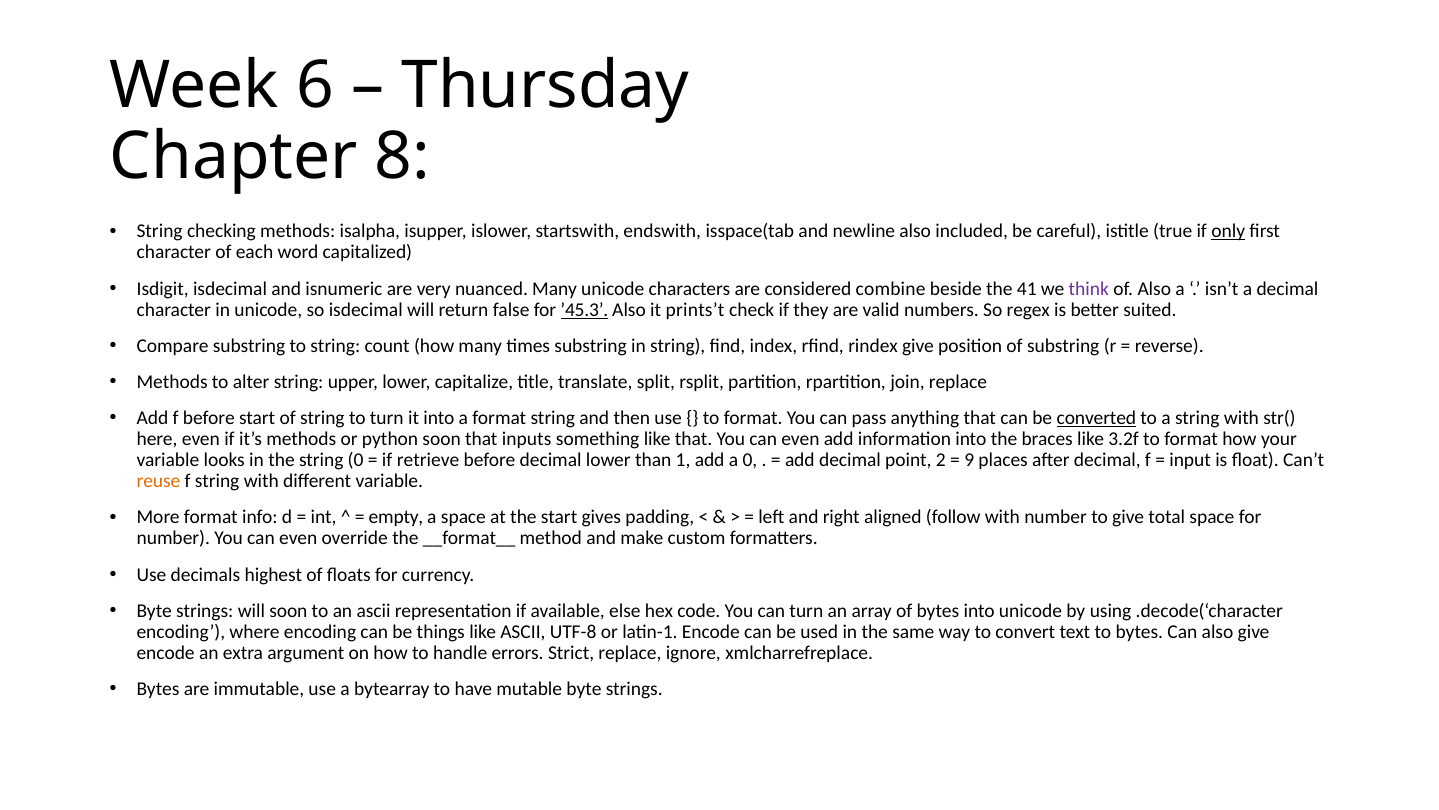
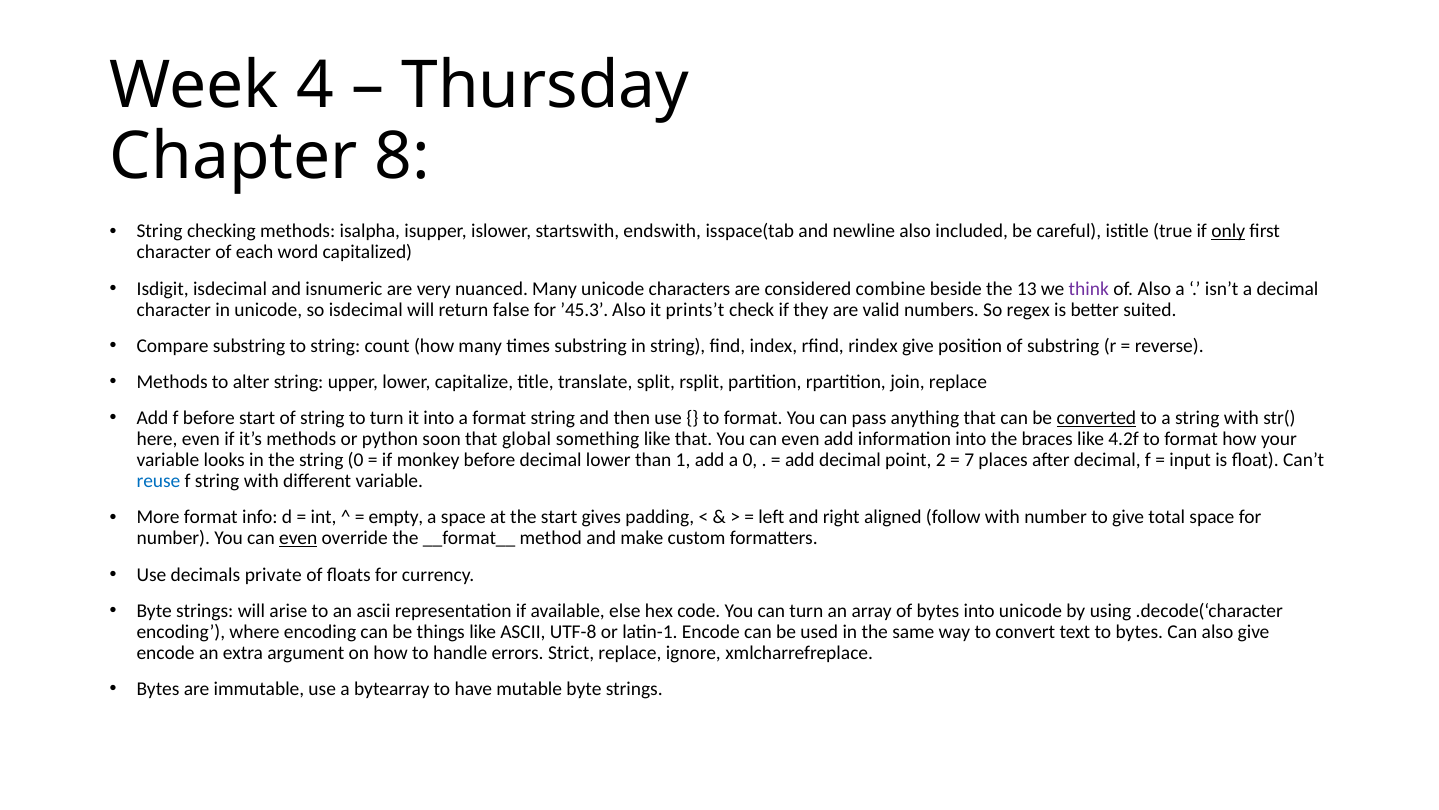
6: 6 -> 4 (315, 85)
41: 41 -> 13 (1027, 288)
’45.3 underline: present -> none (584, 310)
inputs: inputs -> global (527, 439)
3.2f: 3.2f -> 4.2f (1124, 439)
retrieve: retrieve -> monkey (428, 460)
9: 9 -> 7 (969, 460)
reuse colour: orange -> blue (159, 481)
even underline: none -> present (298, 538)
highest: highest -> private (273, 574)
will soon: soon -> arise (288, 610)
